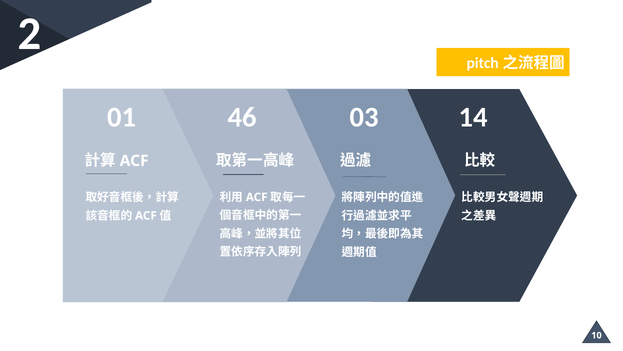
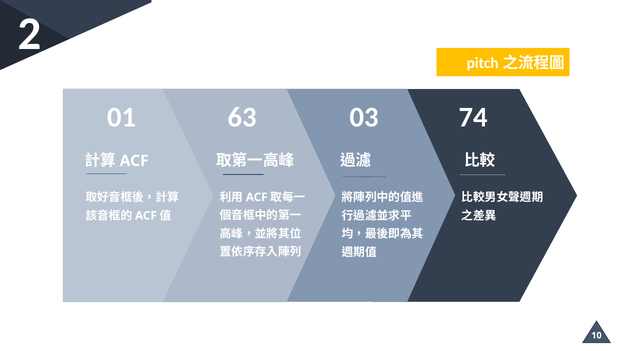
46: 46 -> 63 (242, 117)
14: 14 -> 74 (473, 117)
